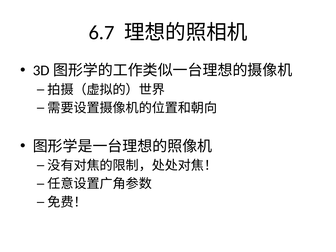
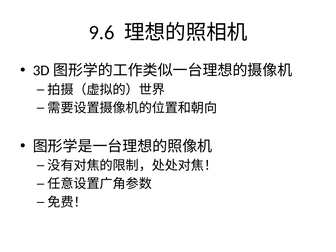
6.7: 6.7 -> 9.6 (102, 33)
